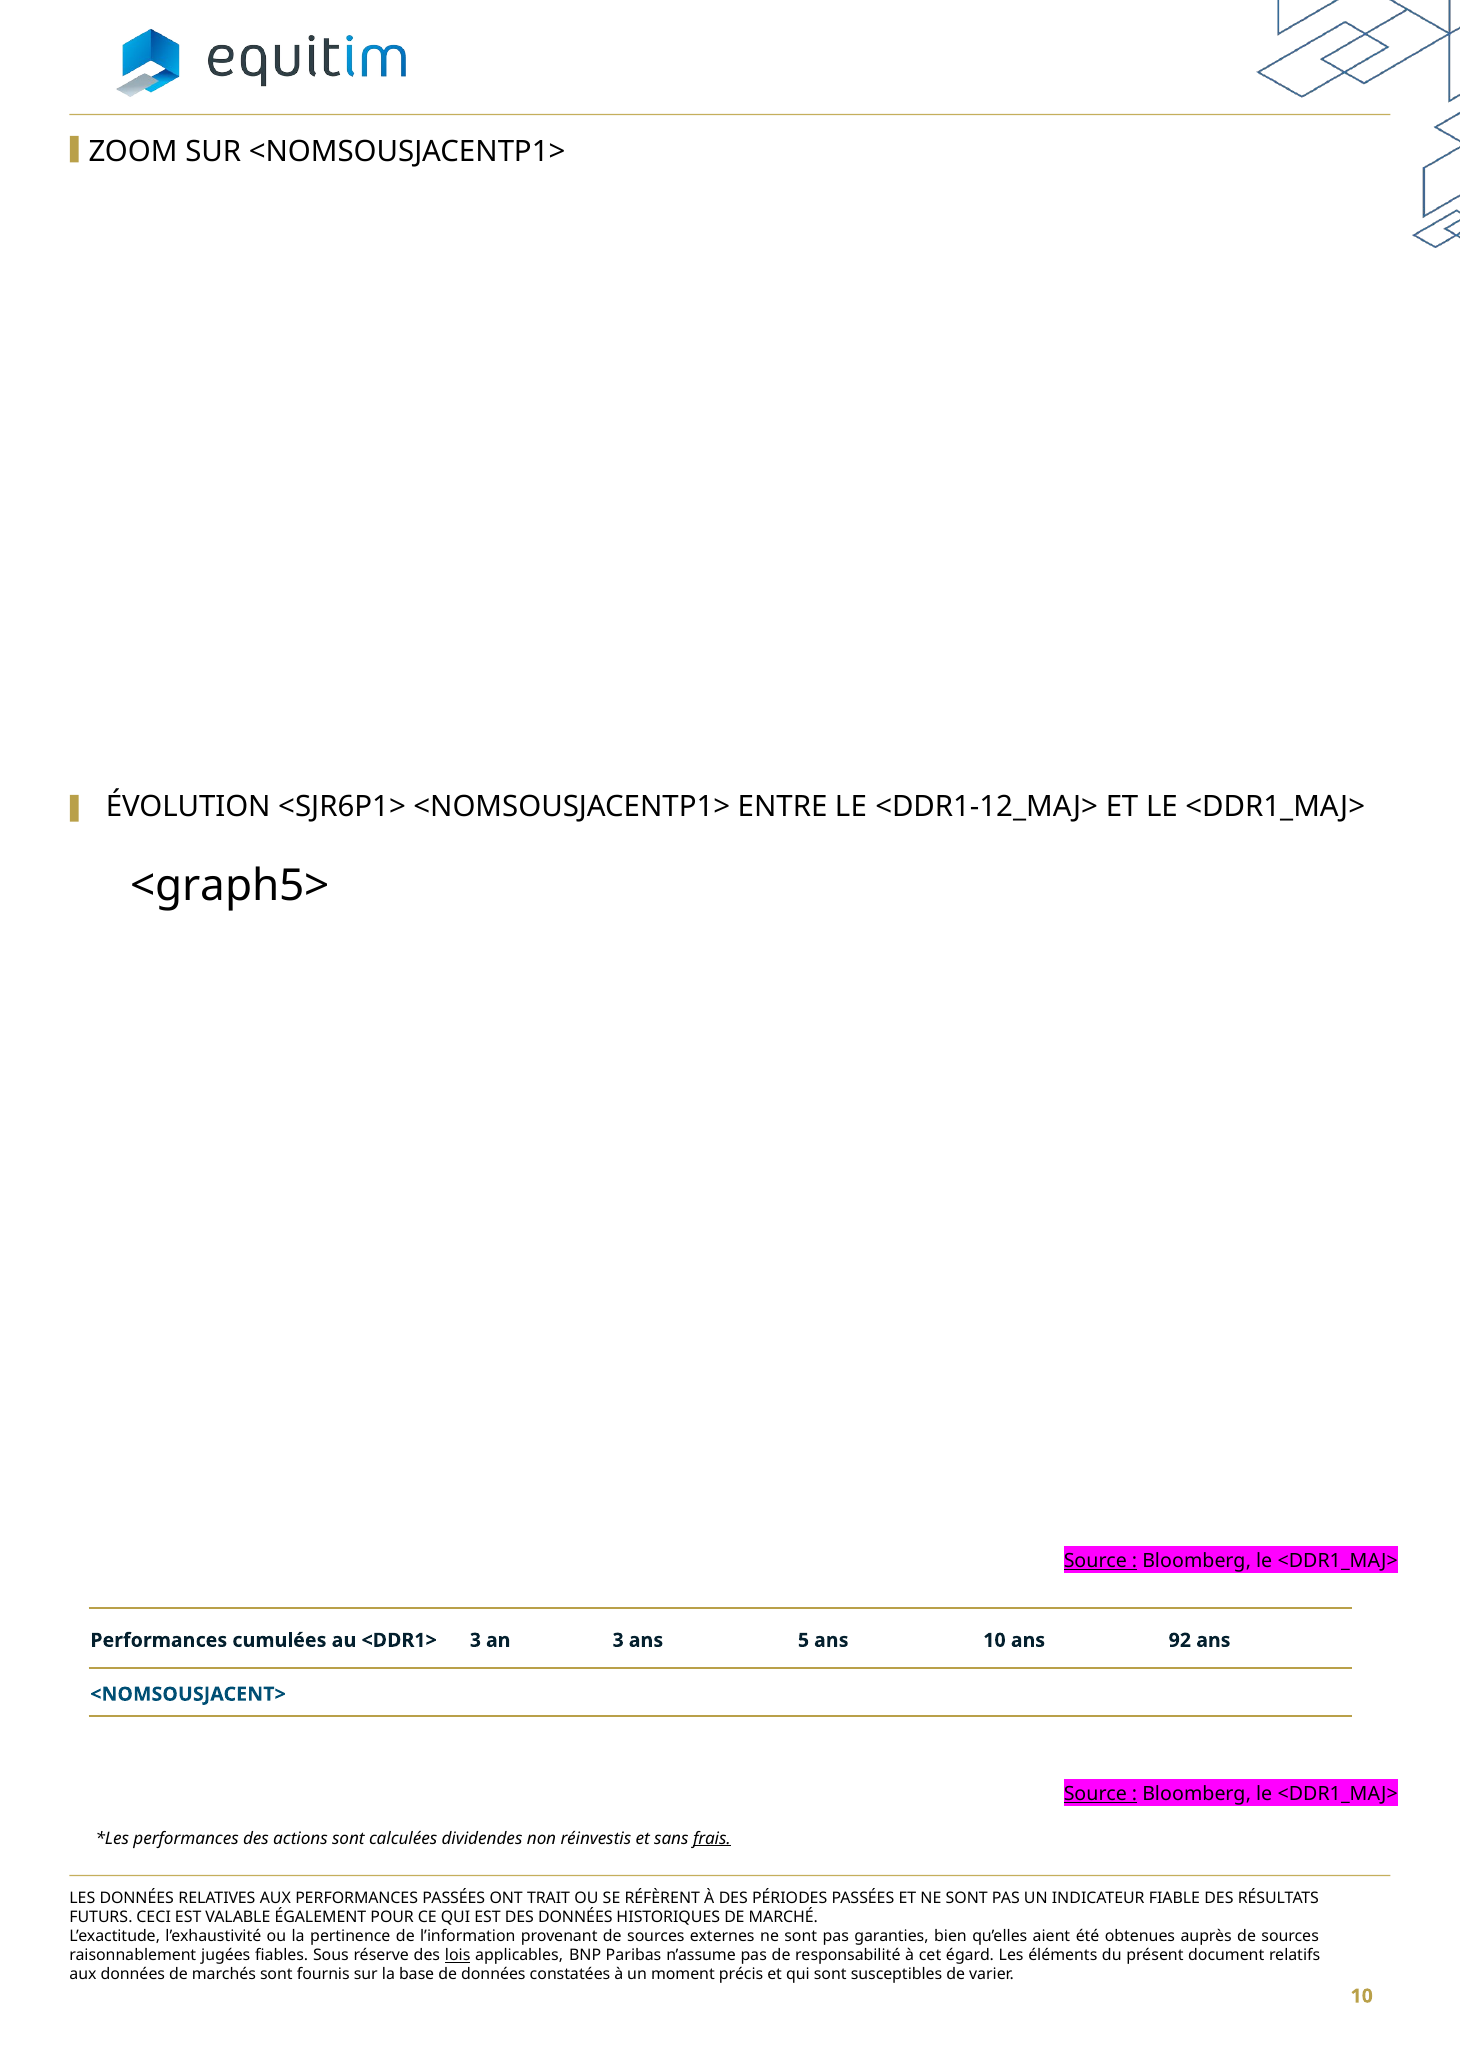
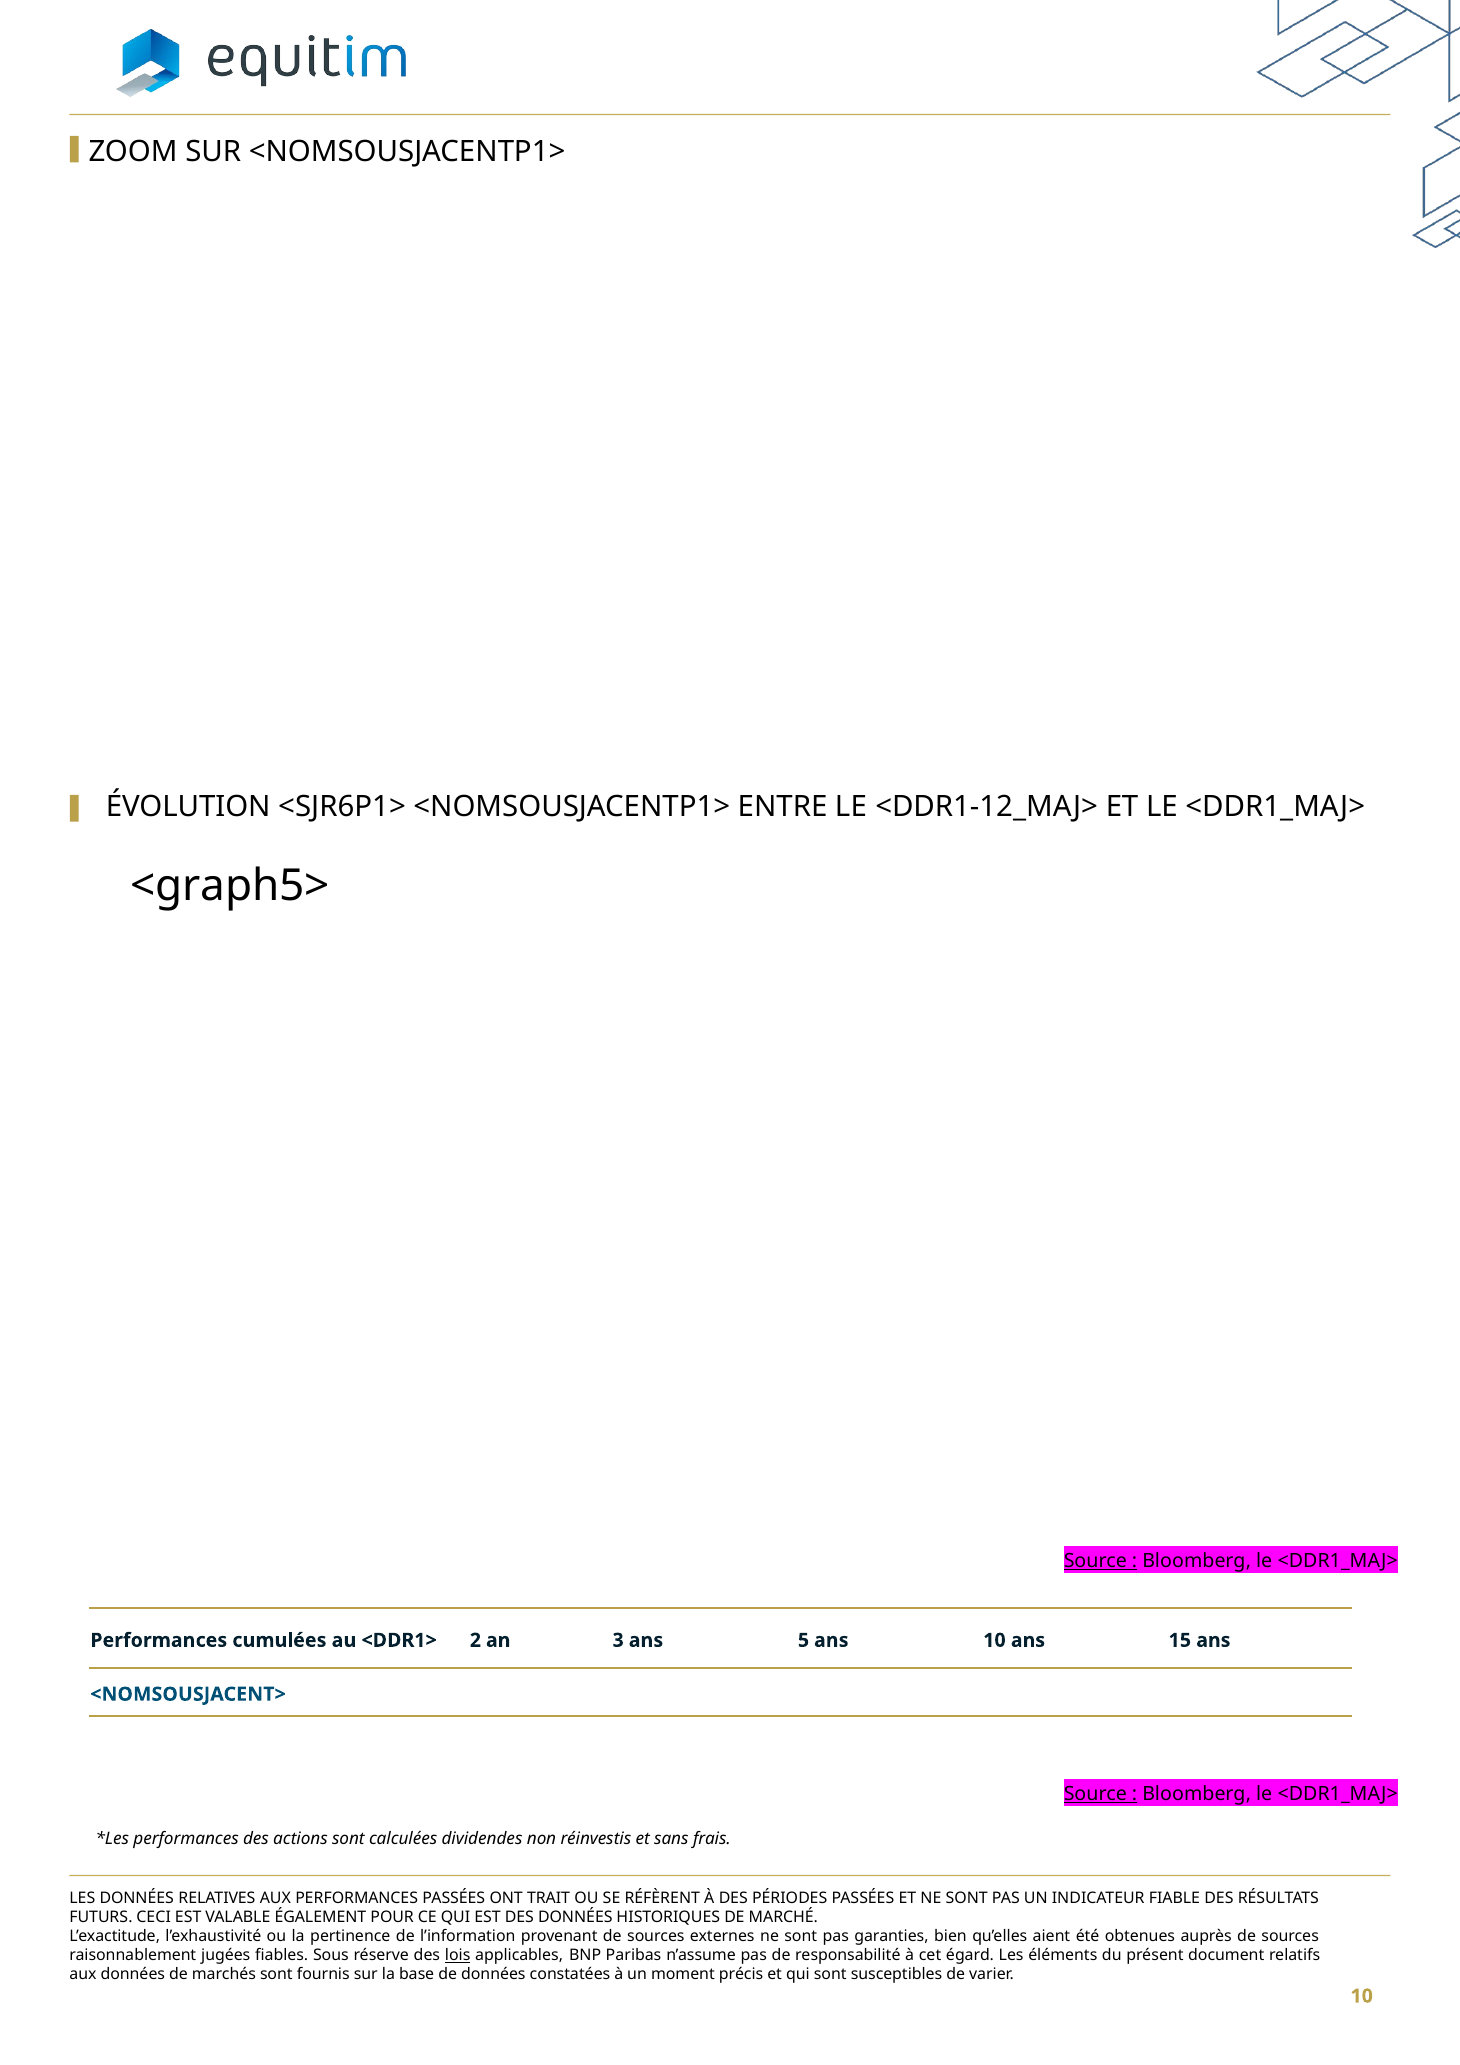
<DDR1> 3: 3 -> 2 (475, 1640)
92: 92 -> 15 (1180, 1640)
frais underline: present -> none (712, 1838)
